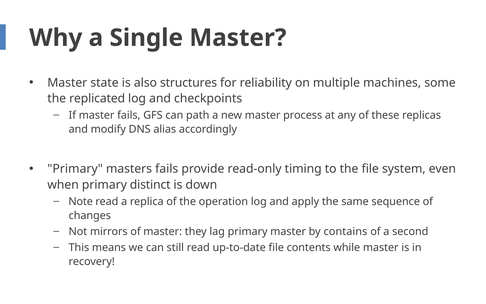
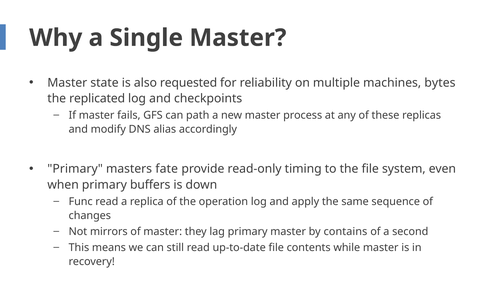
structures: structures -> requested (189, 83)
some: some -> bytes (440, 83)
masters fails: fails -> fate (167, 169)
distinct: distinct -> buffers (150, 185)
Note: Note -> Func (81, 201)
